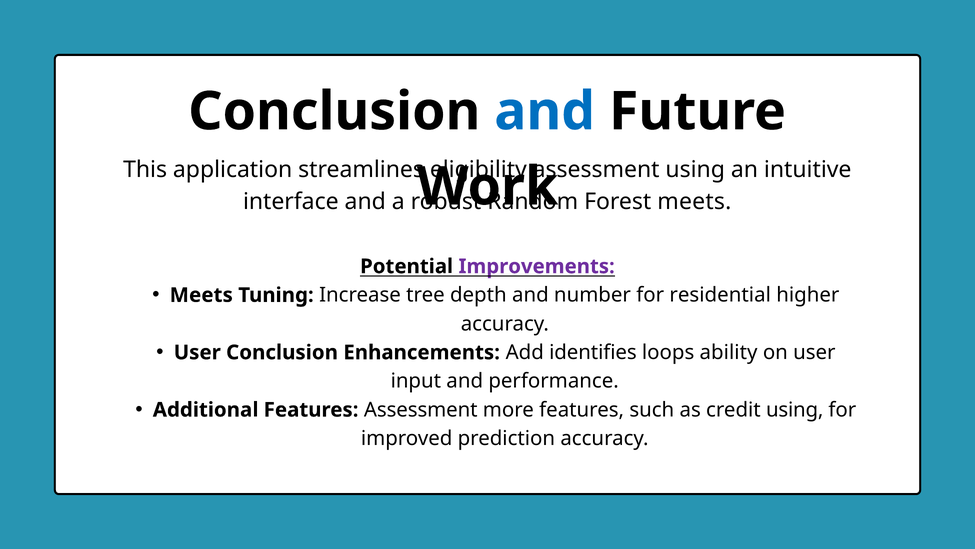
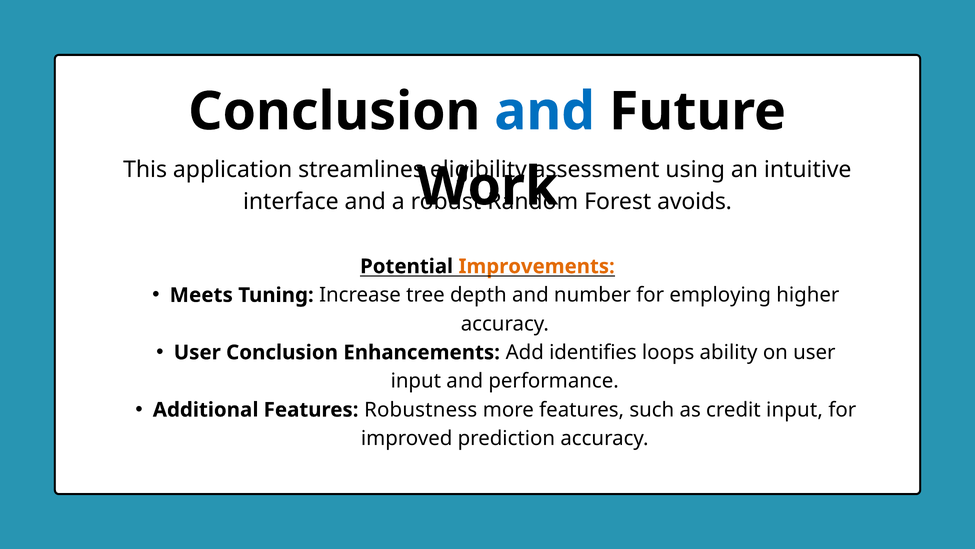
Forest meets: meets -> avoids (695, 202)
Improvements colour: purple -> orange (537, 266)
residential: residential -> employing (720, 295)
Features Assessment: Assessment -> Robustness (421, 409)
credit using: using -> input (795, 409)
